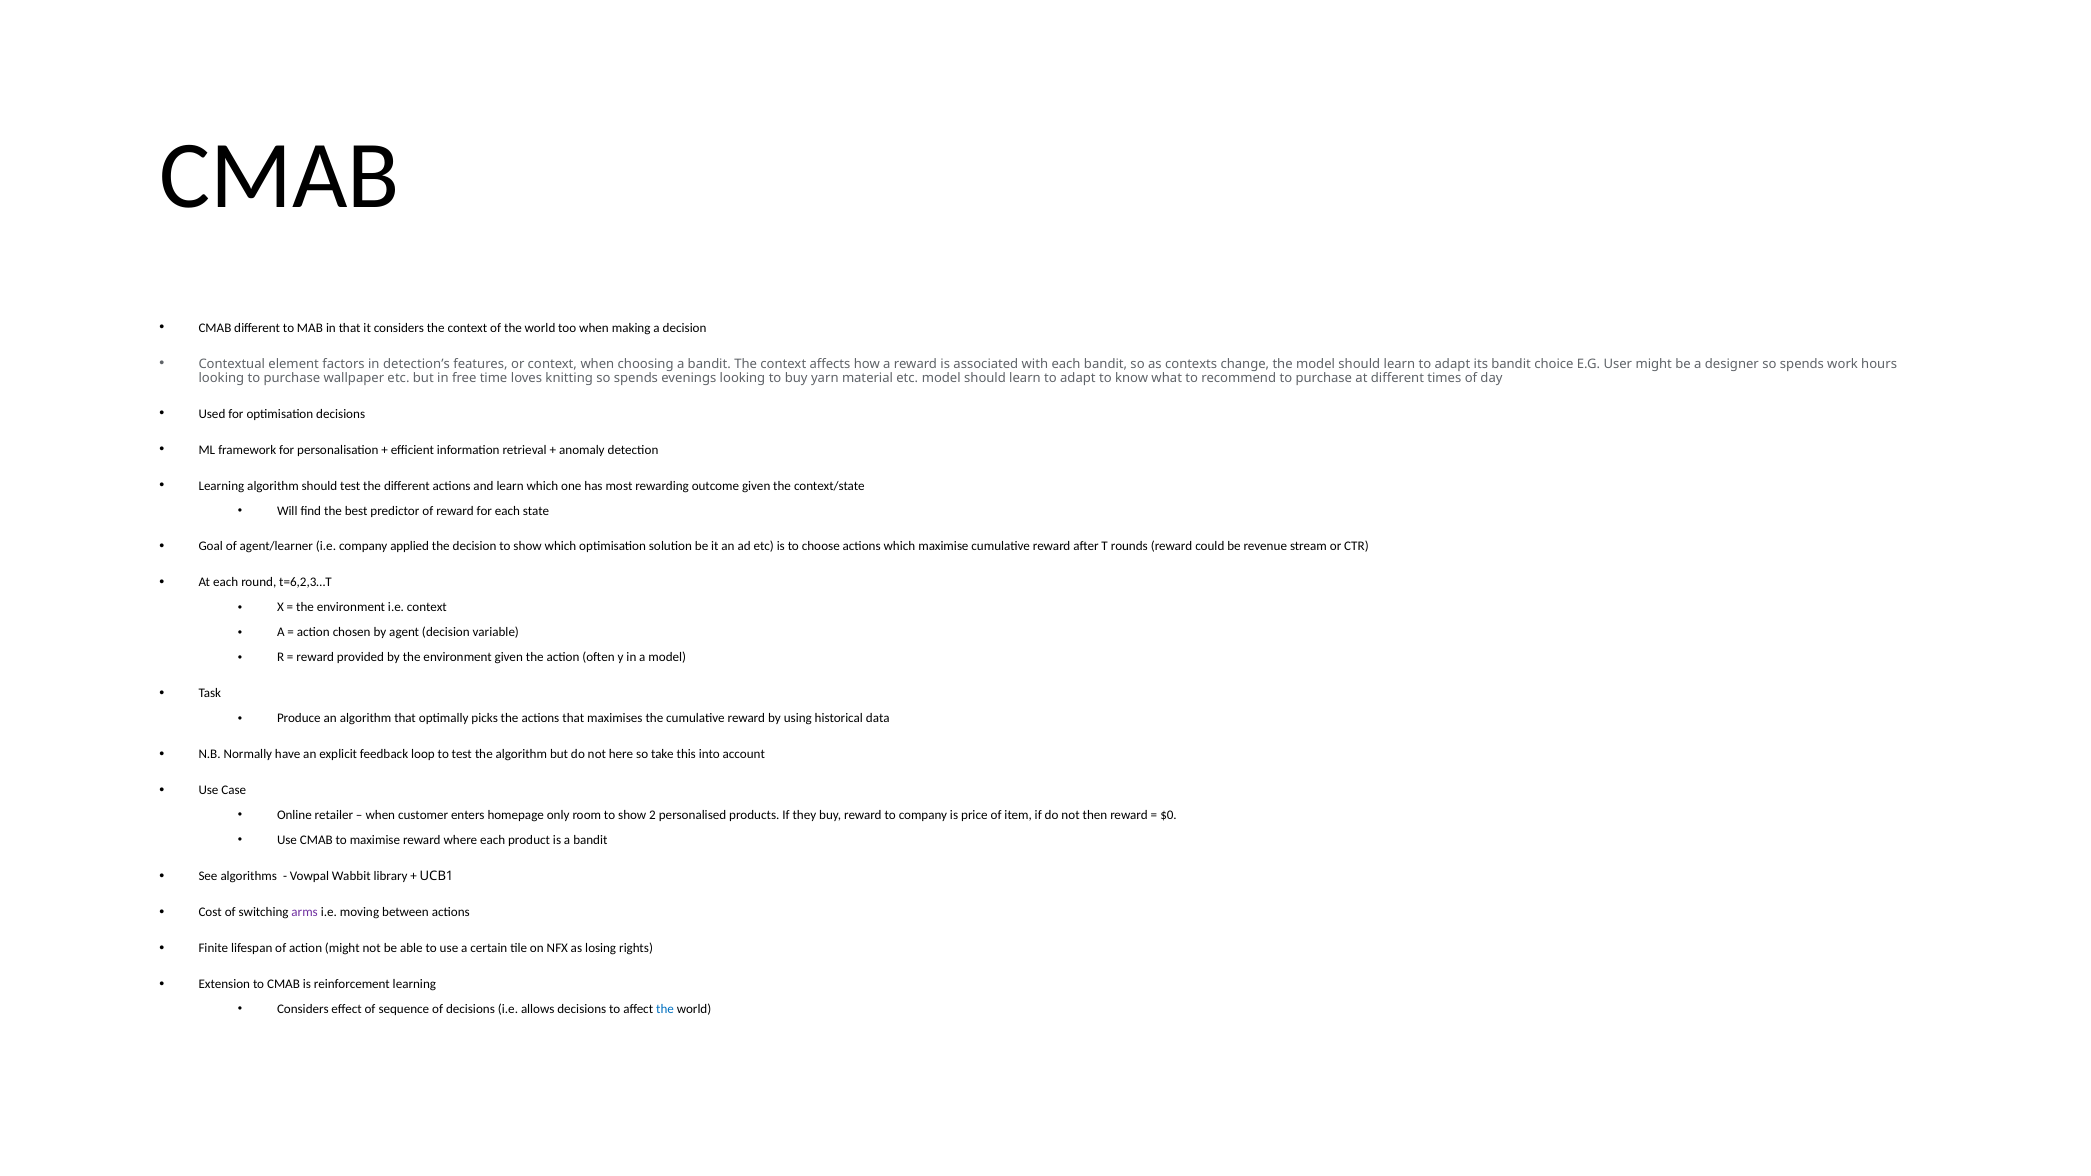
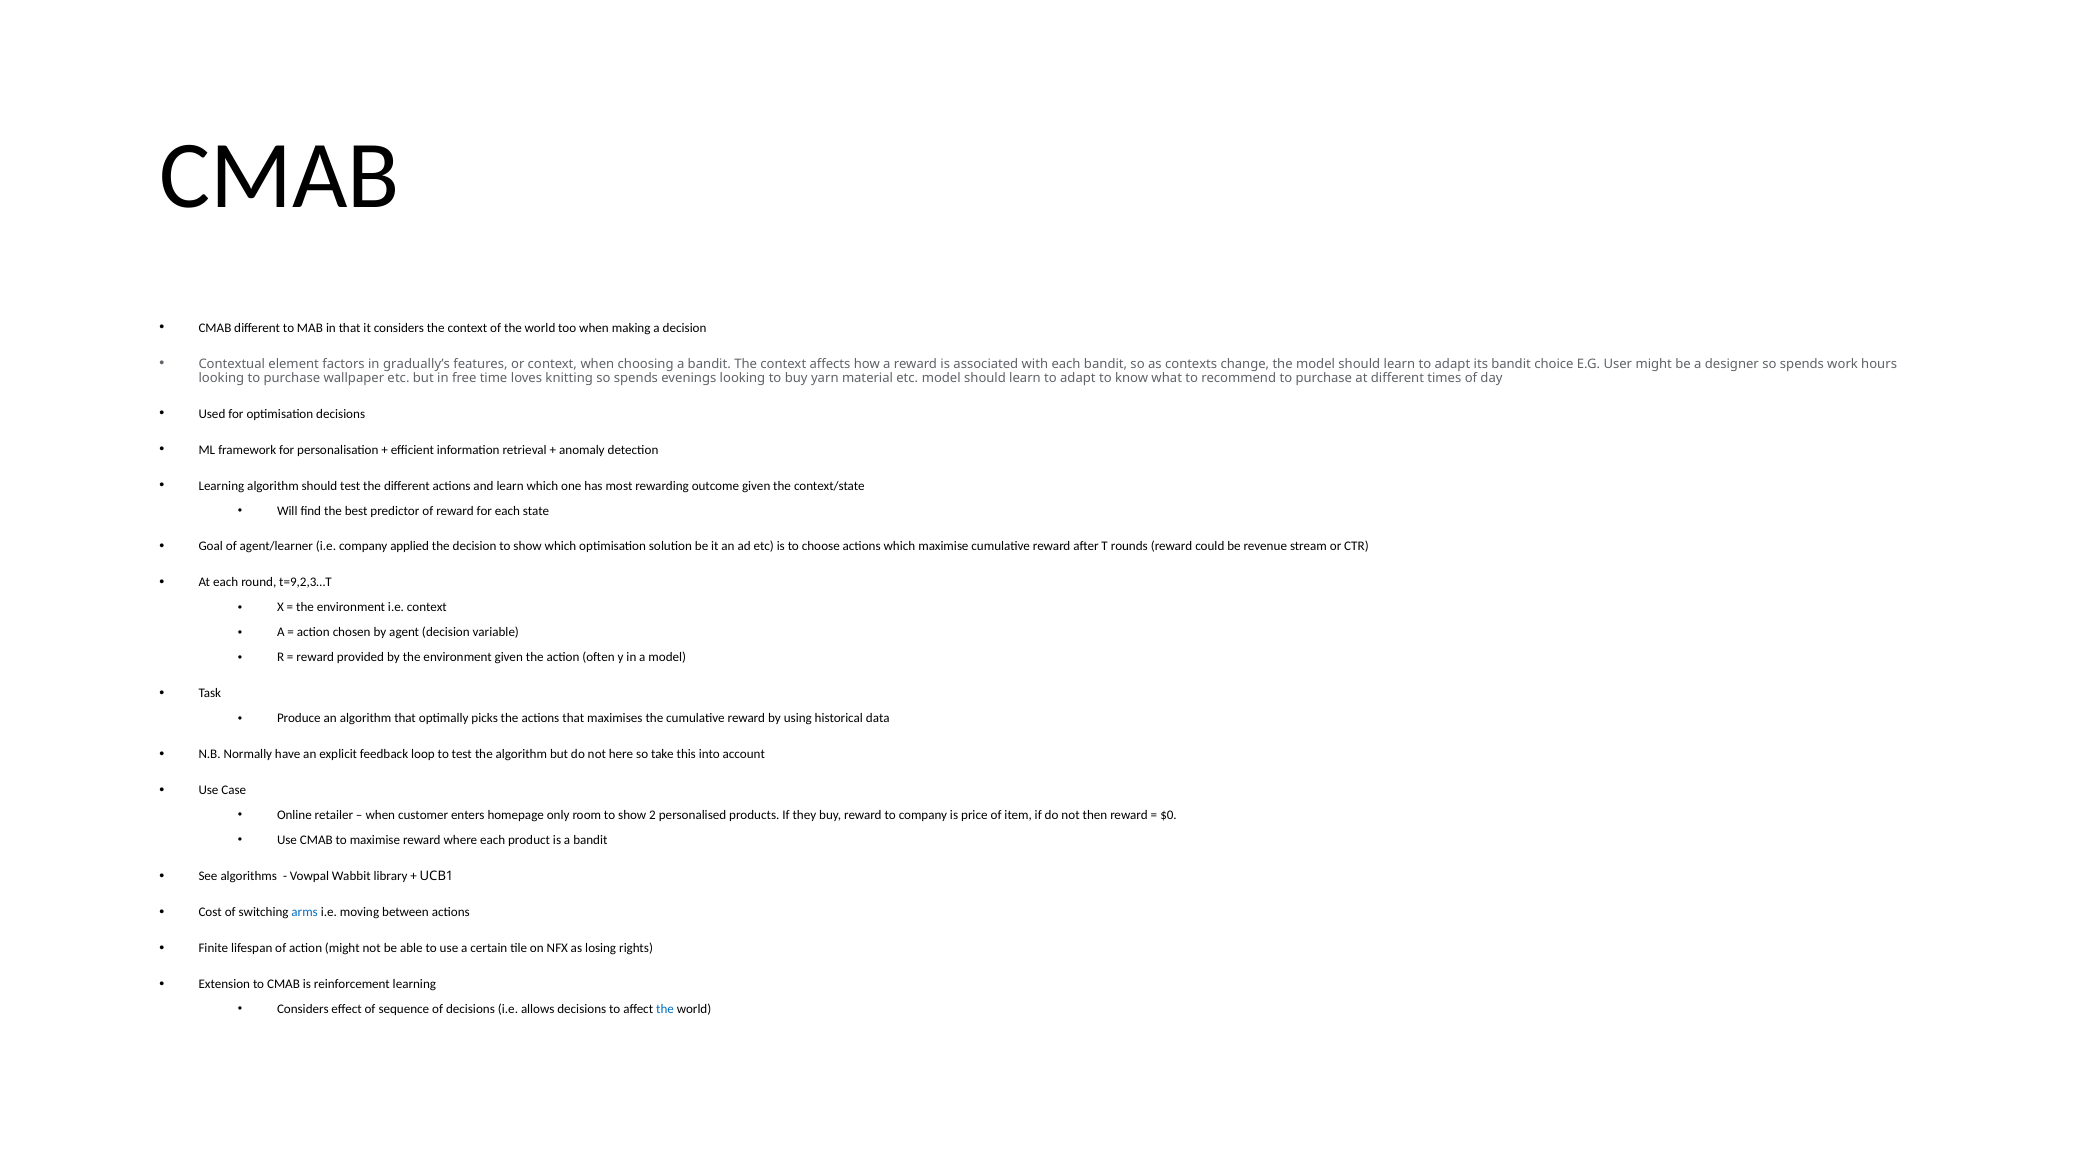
detection’s: detection’s -> gradually’s (416, 364)
t=6,2,3…T: t=6,2,3…T -> t=9,2,3…T (306, 583)
arms colour: purple -> blue (305, 912)
